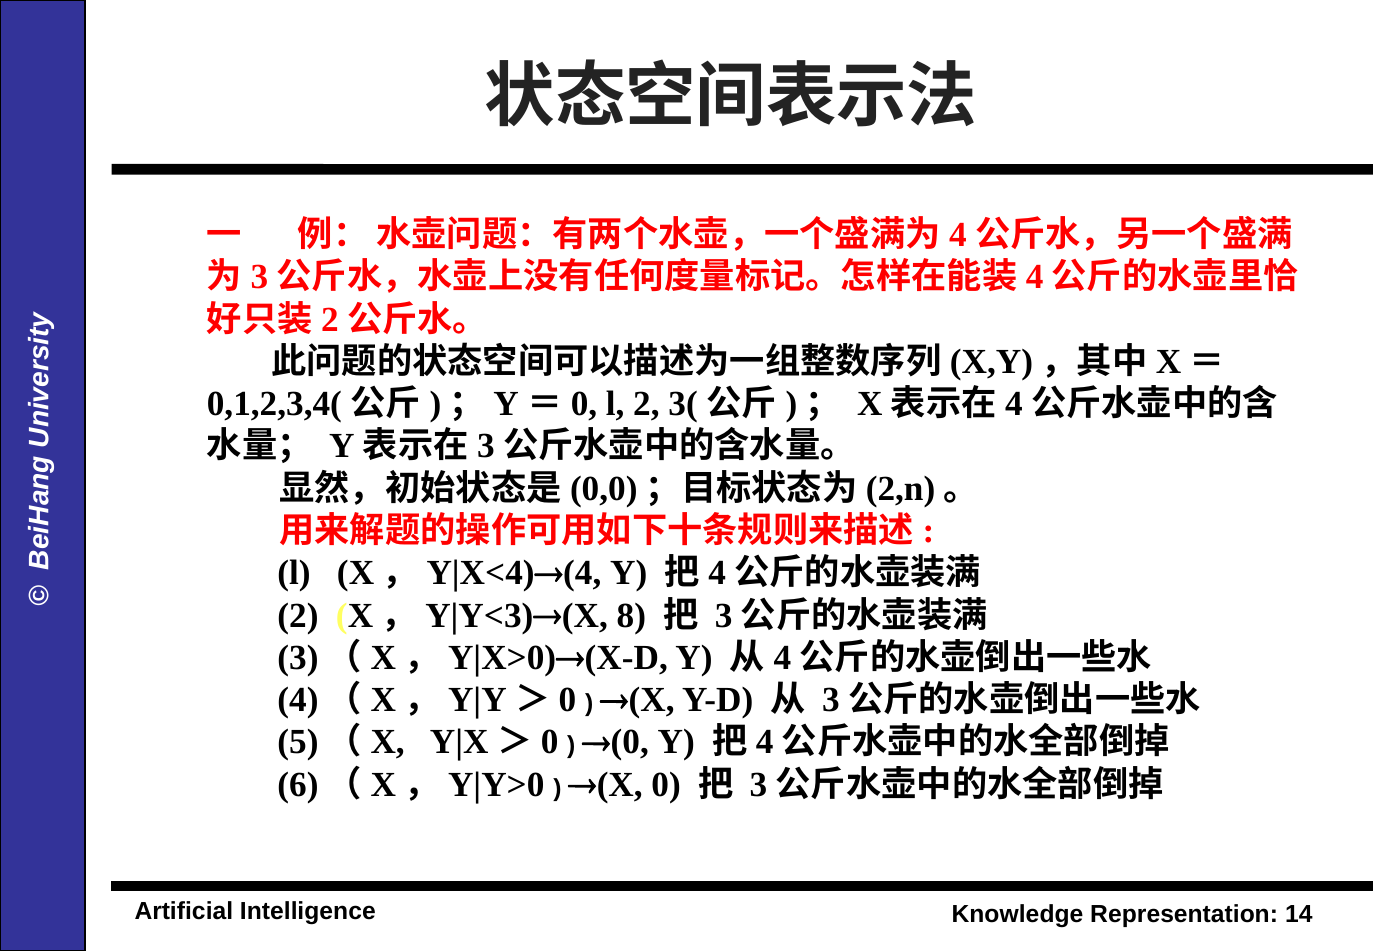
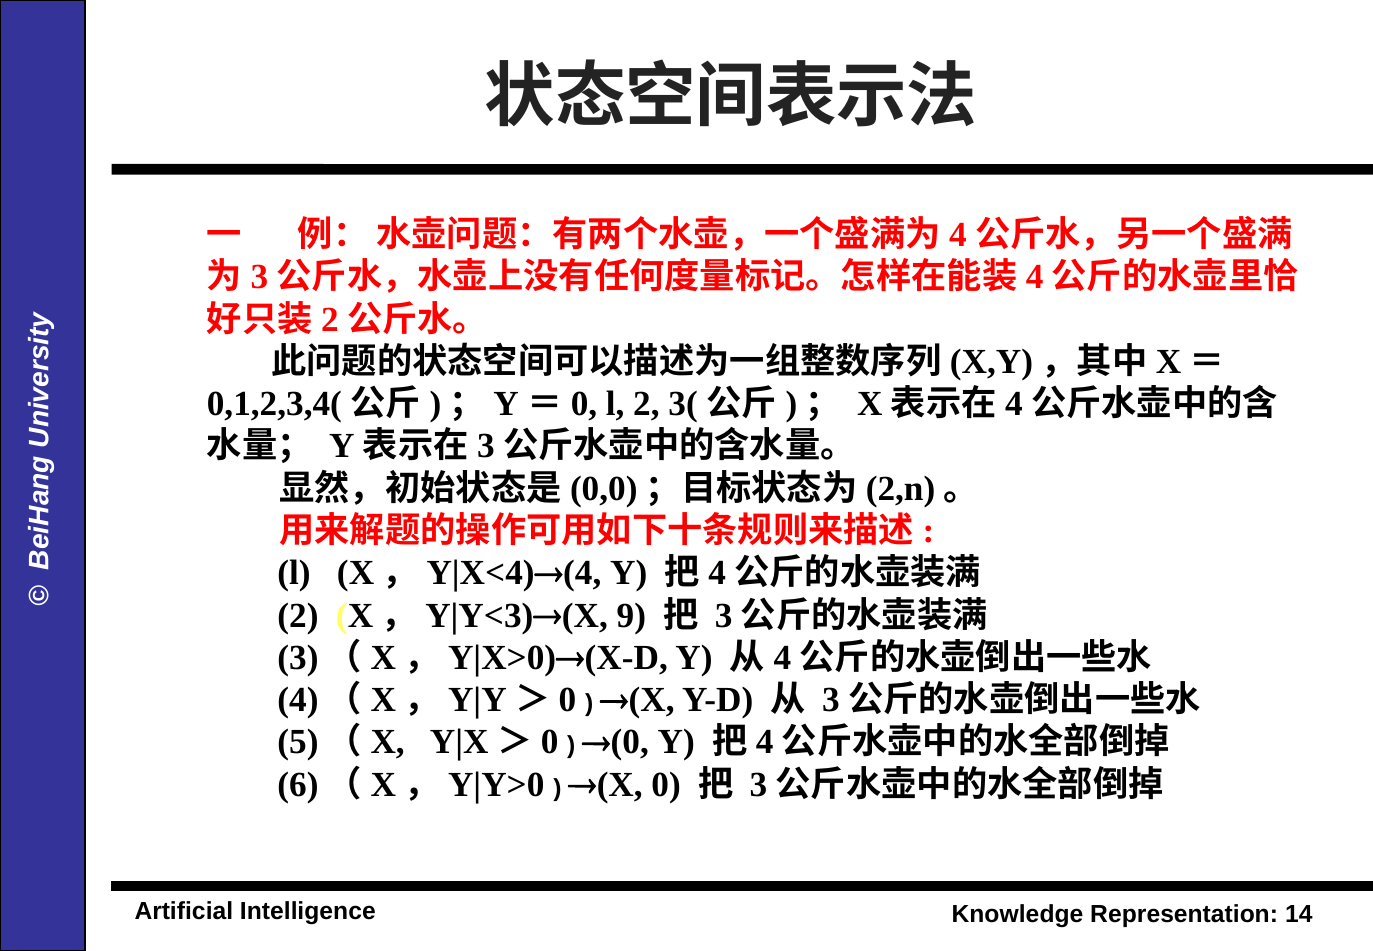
8: 8 -> 9 (631, 615)
